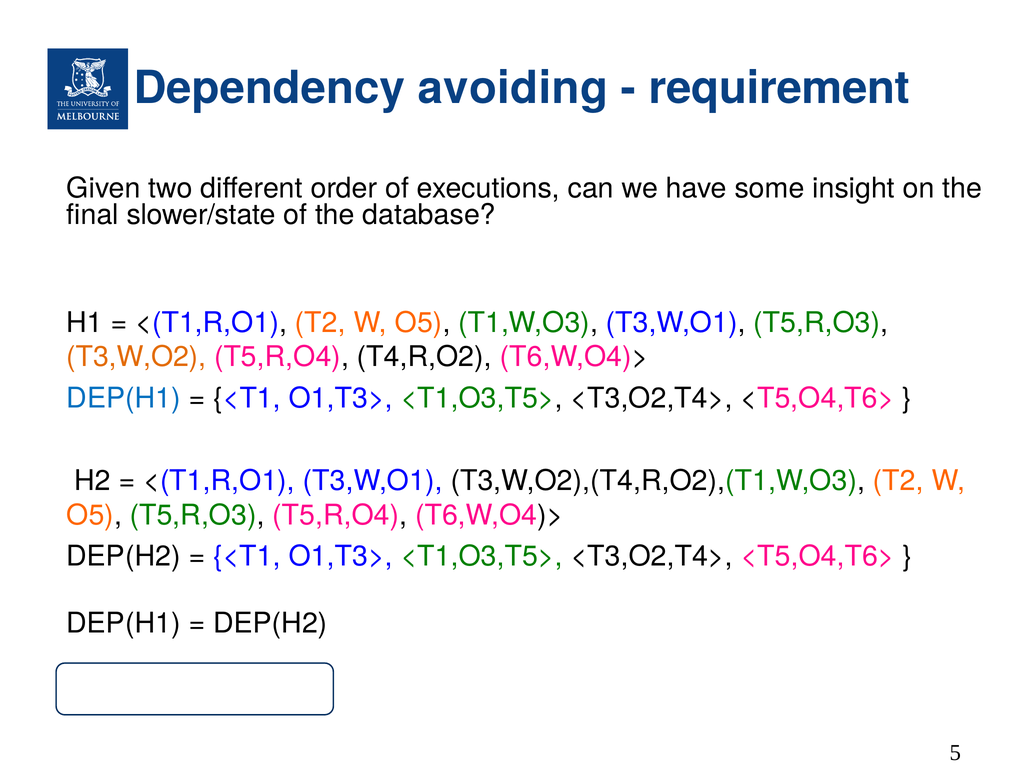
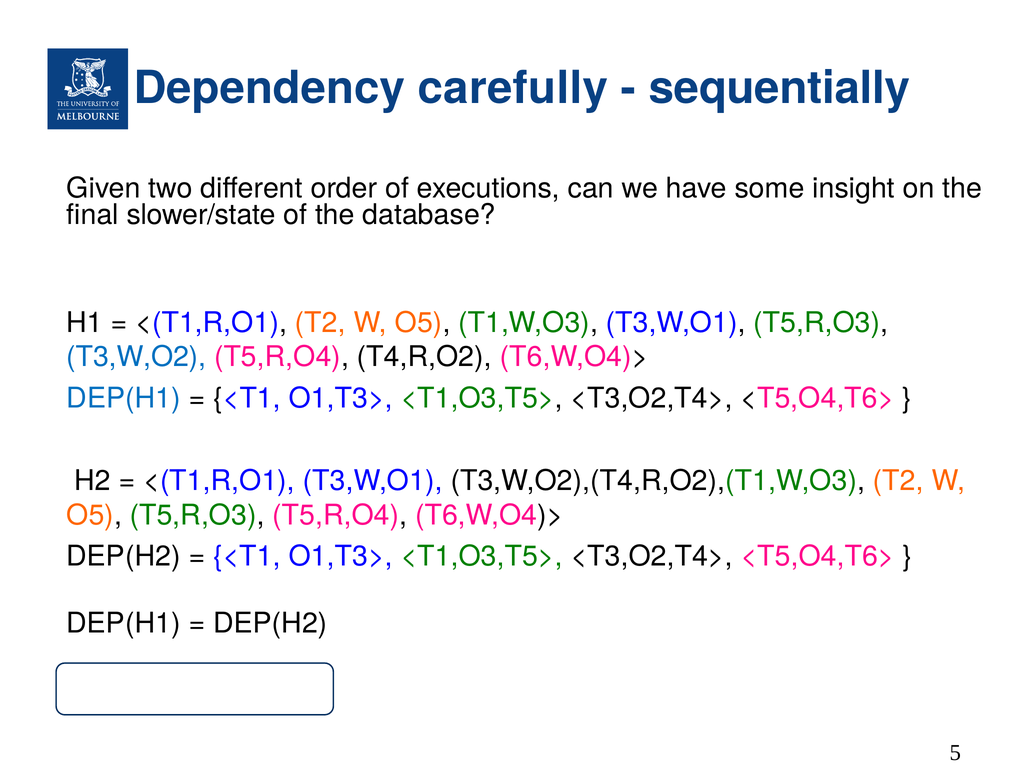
avoiding: avoiding -> carefully (513, 88)
requirement: requirement -> sequentially (779, 88)
T3,W,O2 colour: orange -> blue (136, 357)
